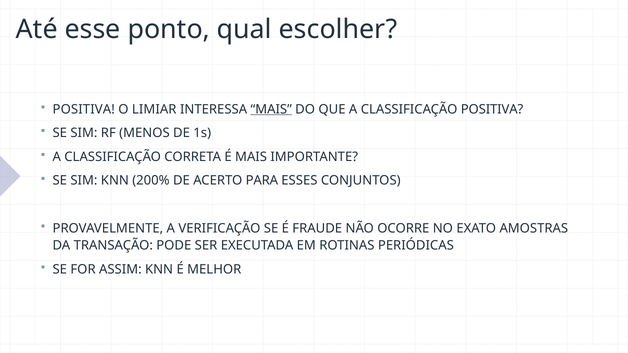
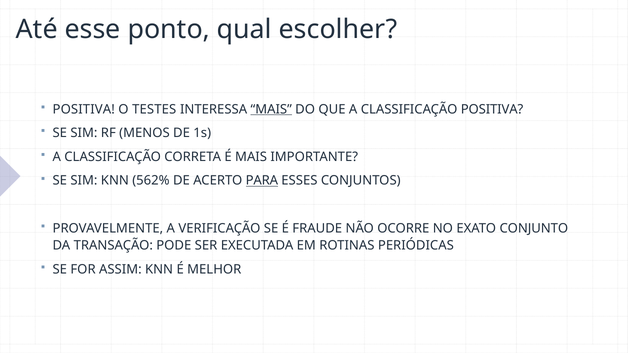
LIMIAR: LIMIAR -> TESTES (154, 109)
200%: 200% -> 562% (151, 181)
PARA underline: none -> present (262, 181)
AMOSTRAS: AMOSTRAS -> CONJUNTO (534, 228)
